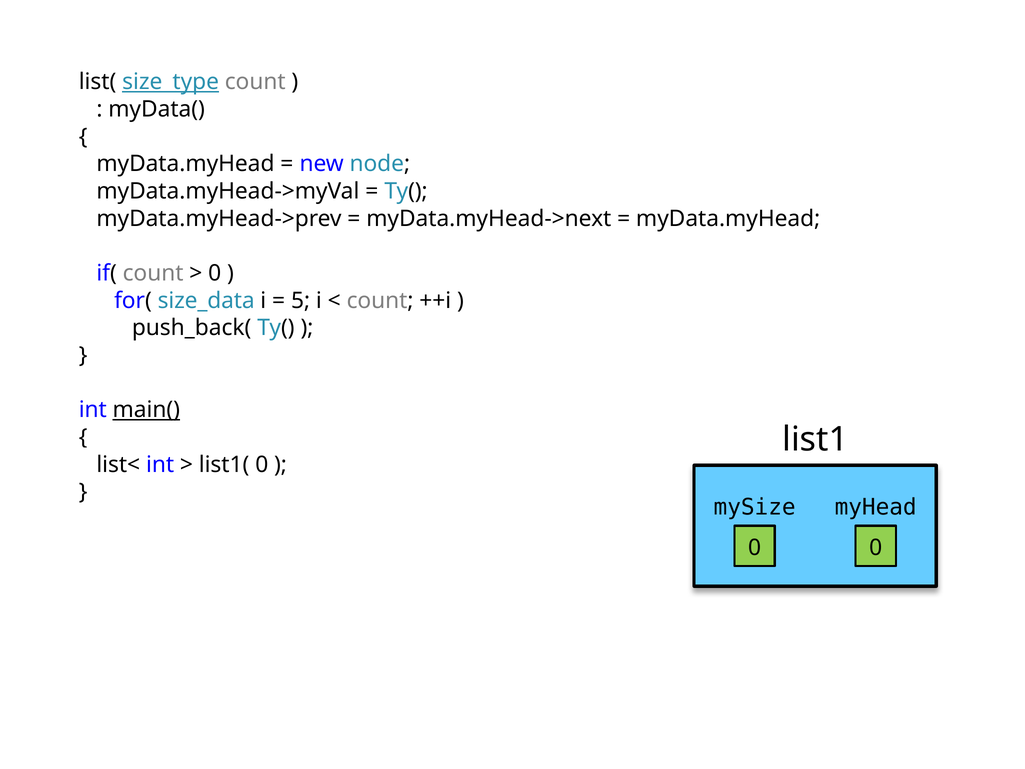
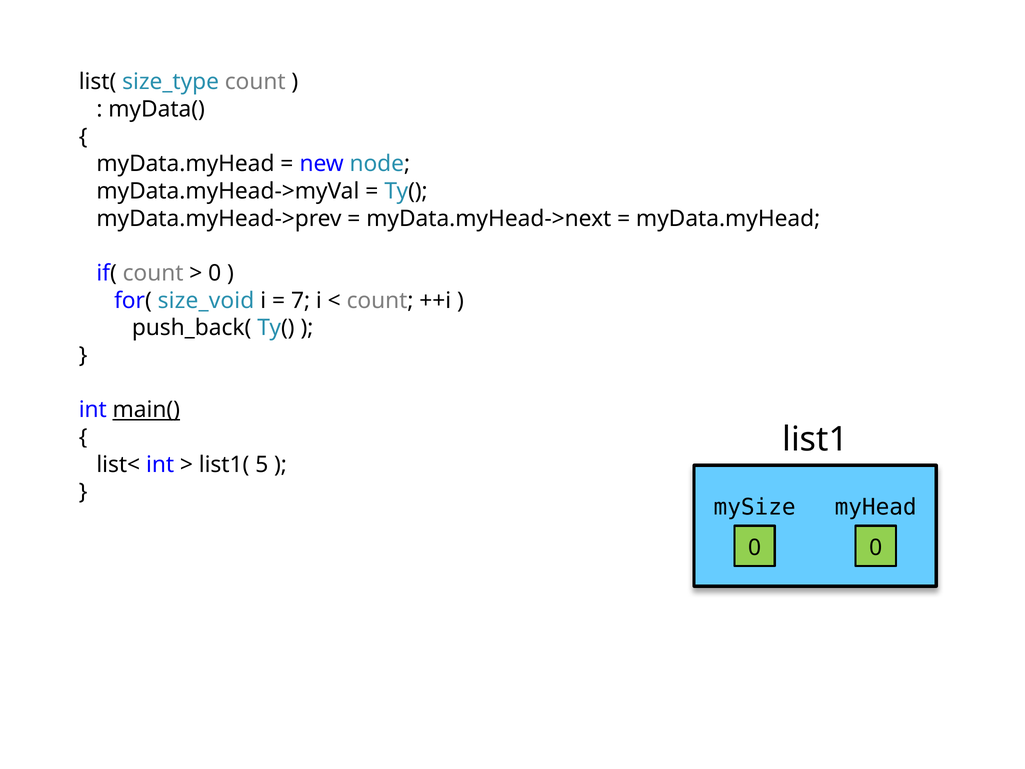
size_type underline: present -> none (171, 82)
size_data: size_data -> size_void (206, 300)
5: 5 -> 7 (301, 300)
list1( 0: 0 -> 5 (262, 464)
